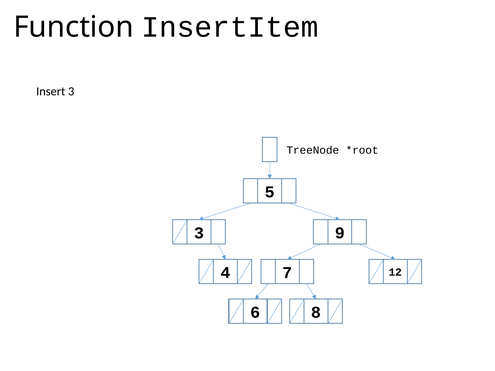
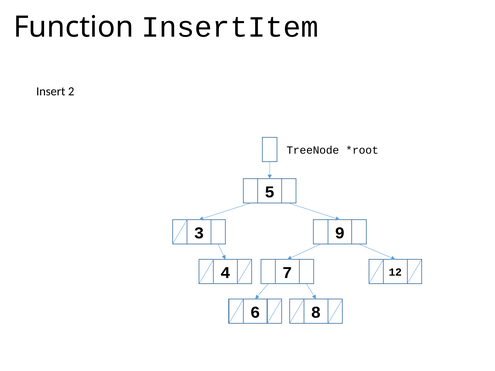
Insert 3: 3 -> 2 (71, 92)
